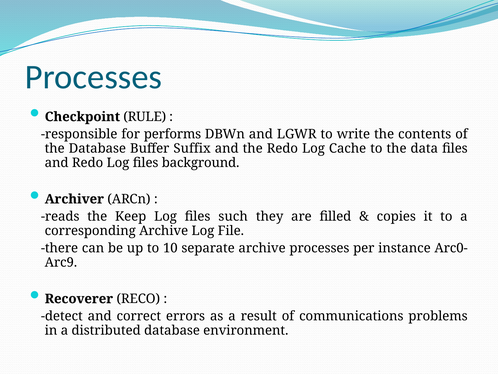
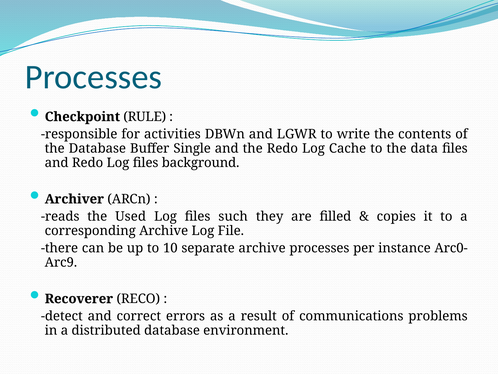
performs: performs -> activities (172, 134)
Suffix: Suffix -> Single (192, 148)
Keep: Keep -> Used (131, 216)
